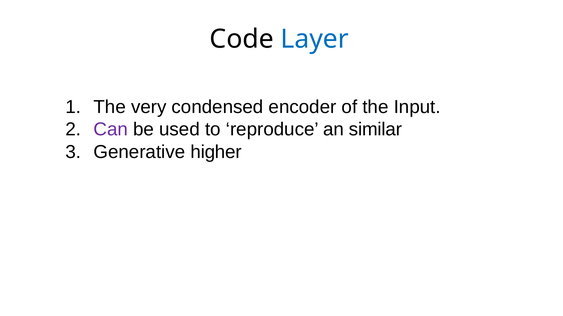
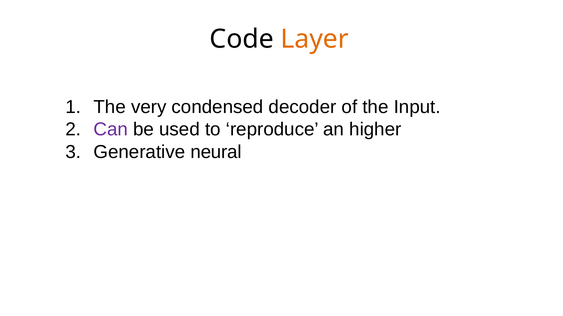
Layer colour: blue -> orange (315, 39)
encoder: encoder -> decoder (302, 107)
similar: similar -> higher (375, 130)
higher: higher -> neural (216, 152)
